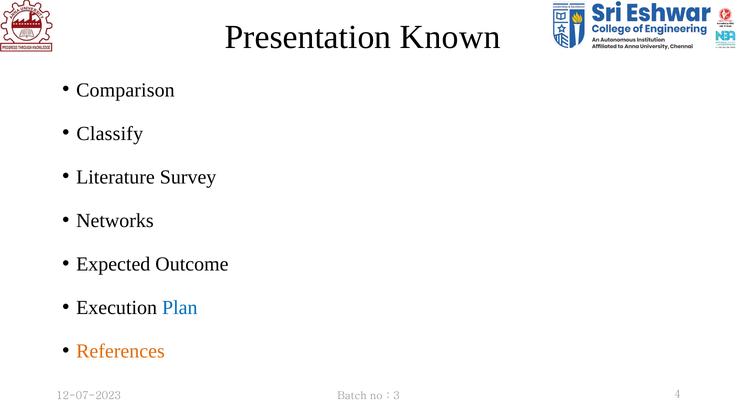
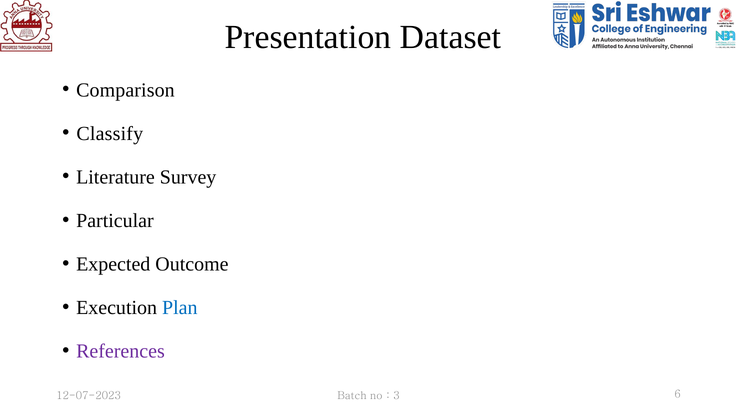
Known: Known -> Dataset (450, 37)
Networks: Networks -> Particular (115, 221)
References colour: orange -> purple (120, 352)
4: 4 -> 6 (678, 395)
